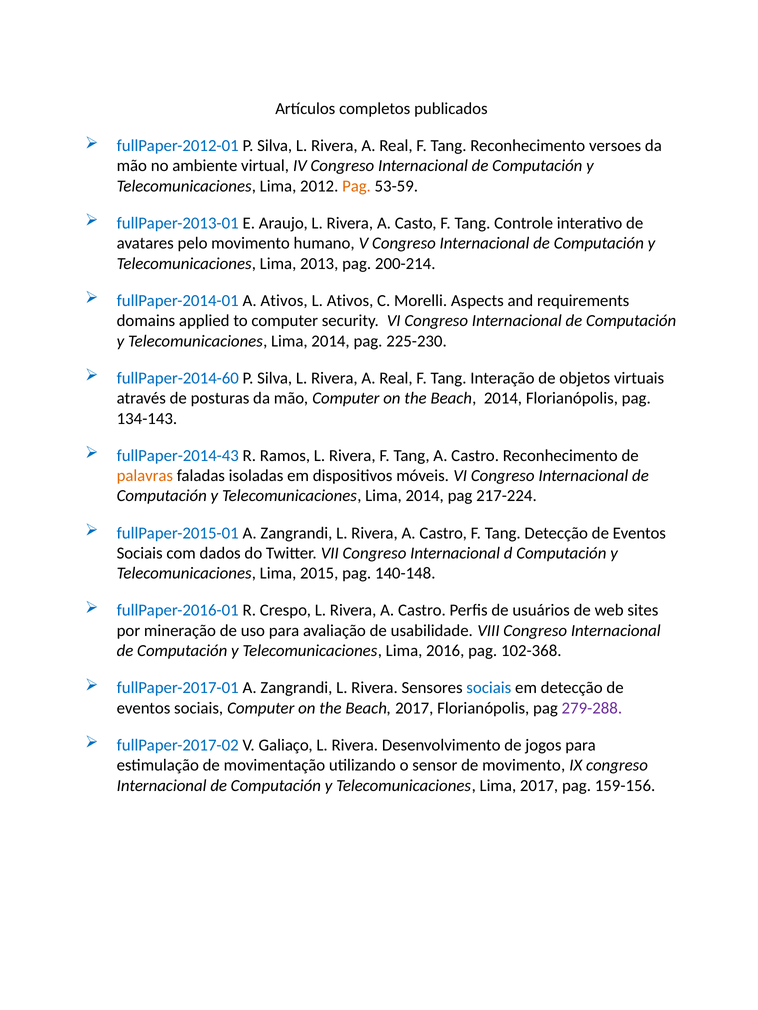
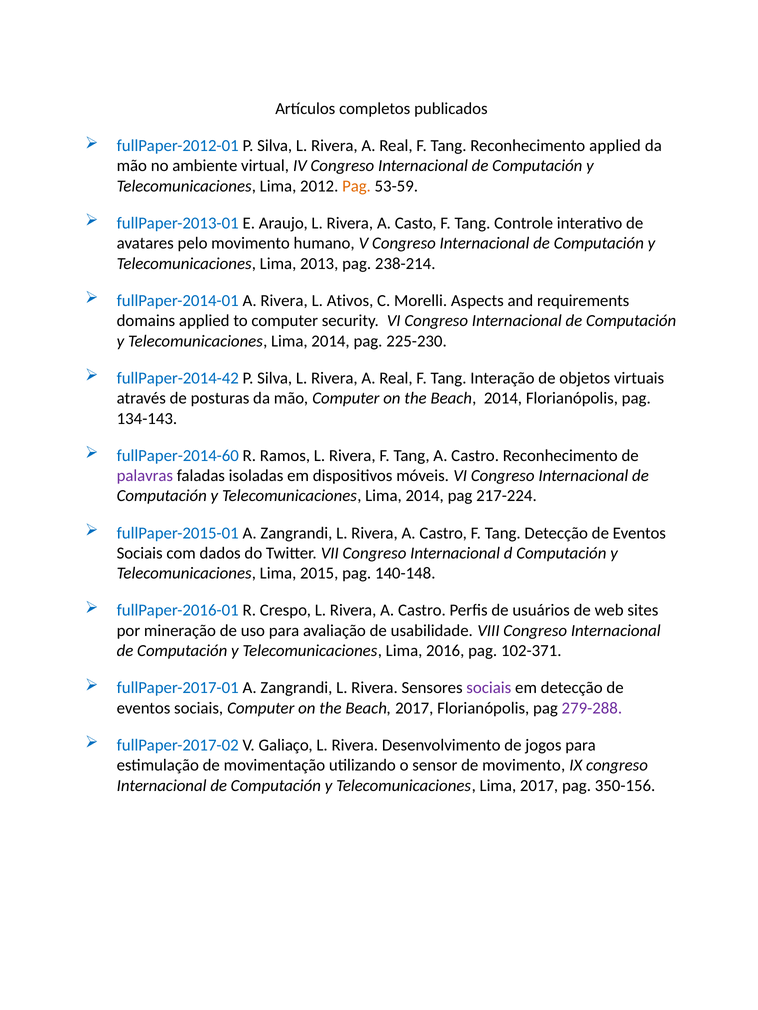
Reconhecimento versoes: versoes -> applied (615, 146)
200-214: 200-214 -> 238-214 (405, 264)
A Ativos: Ativos -> Rivera (284, 301)
fullPaper-2014-60: fullPaper-2014-60 -> fullPaper-2014-42 (178, 378)
fullPaper-2014-43: fullPaper-2014-43 -> fullPaper-2014-60 (178, 456)
palavras colour: orange -> purple (145, 476)
102-368: 102-368 -> 102-371 (531, 651)
sociais colour: blue -> purple (489, 688)
159-156: 159-156 -> 350-156 (625, 786)
